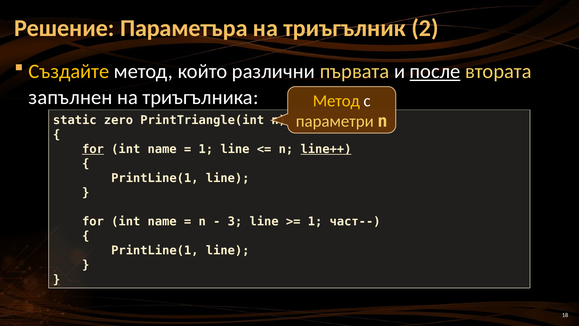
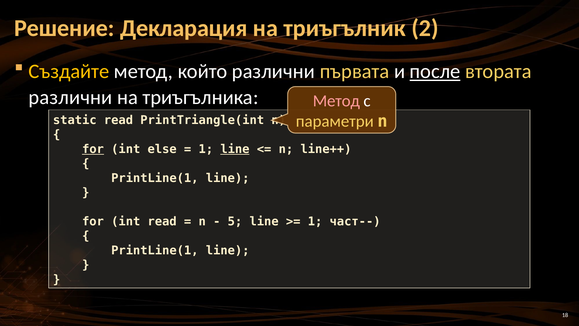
Параметъра: Параметъра -> Декларация (184, 28)
запълнен: запълнен -> различни (71, 97)
Метод colour: yellow -> pink (336, 101)
static zero: zero -> read (118, 120)
name: name -> else (162, 149)
line underline: none -> present (235, 149)
line++ underline: present -> none (326, 149)
name: name -> read (162, 221)
3: 3 -> 5 (235, 221)
